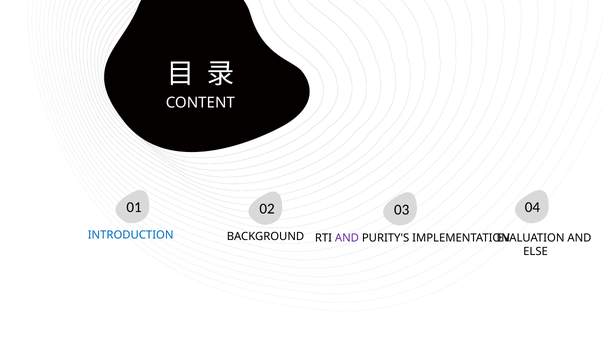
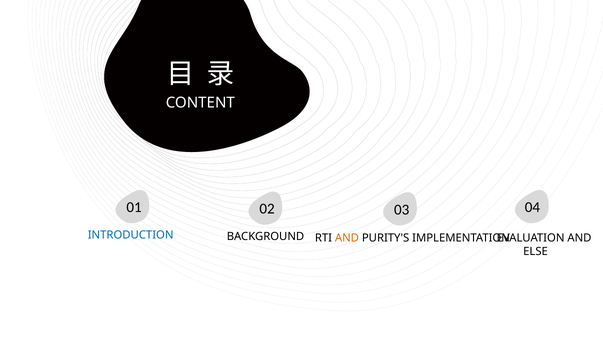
AND colour: purple -> orange (347, 238)
